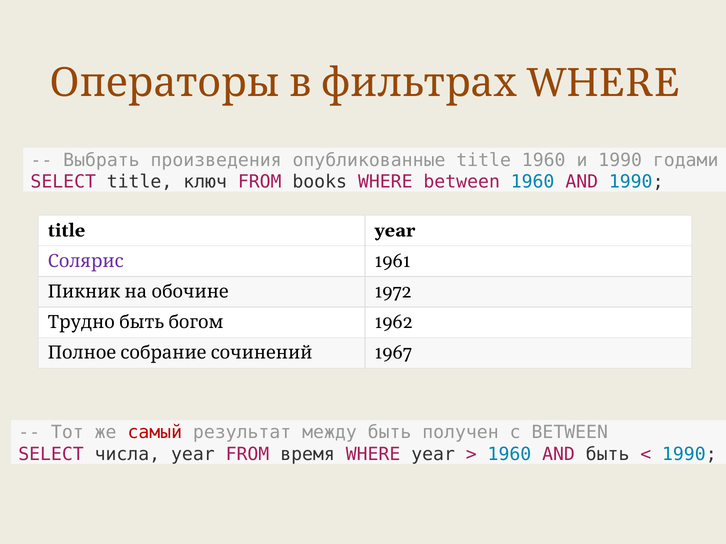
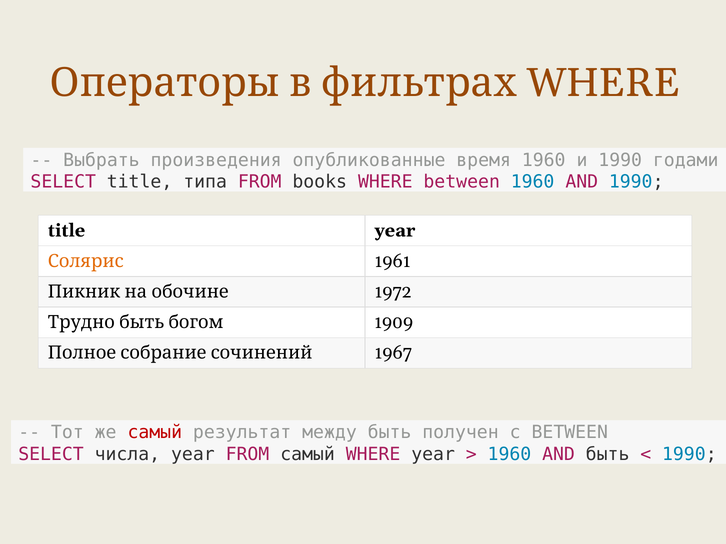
опубликованные title: title -> время (484, 160)
ключ: ключ -> типа (205, 182)
Солярис colour: purple -> orange (86, 261)
1962: 1962 -> 1909 (394, 323)
FROM время: время -> самый (308, 455)
